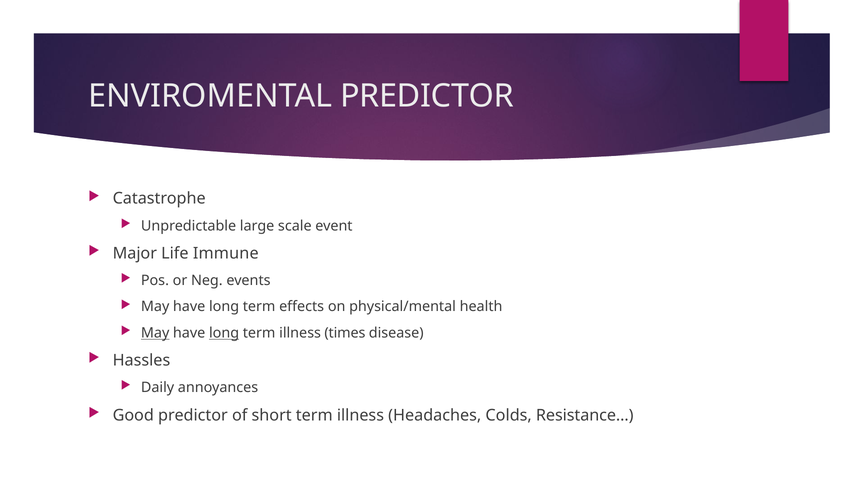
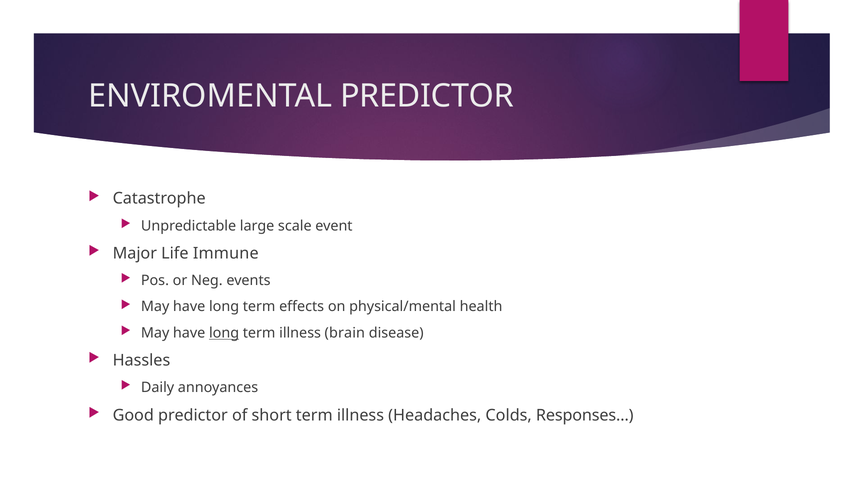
May underline: present -> none (155, 333)
times: times -> brain (345, 333)
Resistance…: Resistance… -> Responses… (585, 415)
